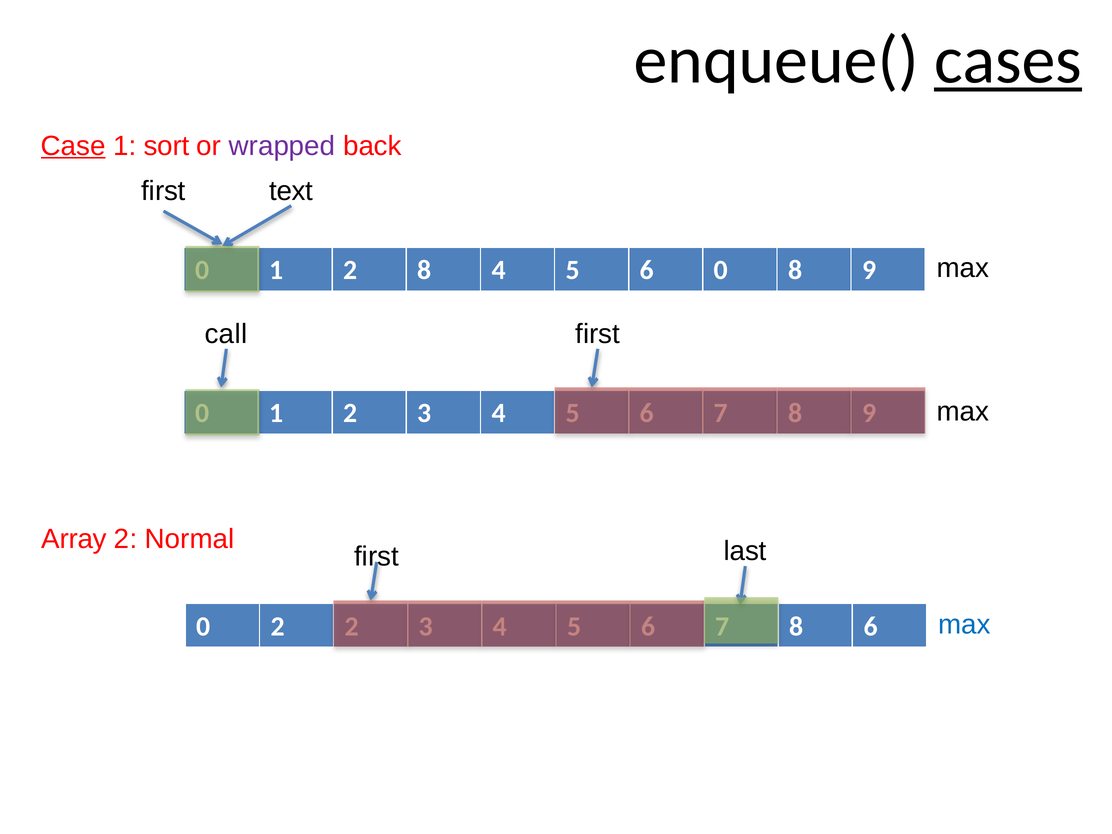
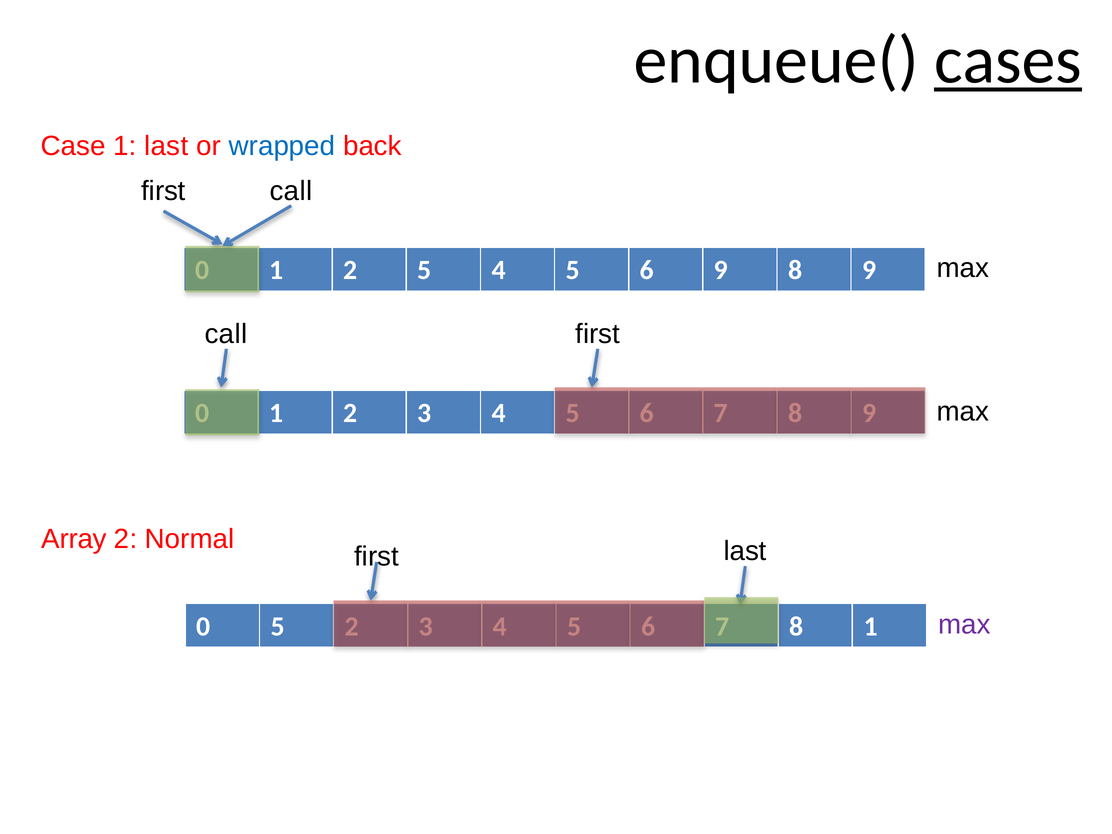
Case underline: present -> none (73, 146)
1 sort: sort -> last (166, 146)
wrapped colour: purple -> blue (282, 146)
text: text -> call (291, 191)
2 8: 8 -> 5 (424, 270)
6 0: 0 -> 9 (721, 270)
max colour: blue -> purple (964, 625)
0 2: 2 -> 5 (278, 626)
8 6: 6 -> 1 (871, 626)
